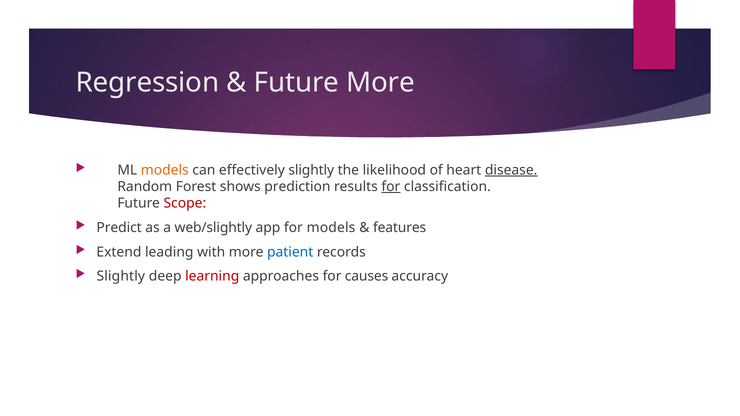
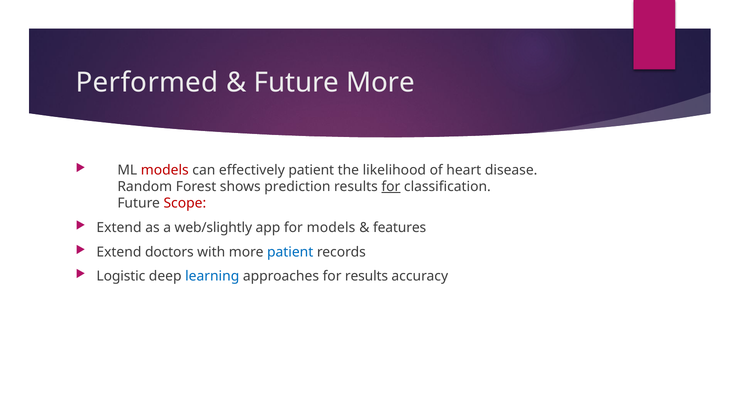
Regression: Regression -> Performed (147, 82)
models colour: orange -> red (165, 170)
effectively slightly: slightly -> patient (311, 170)
disease underline: present -> none (511, 170)
Predict: Predict -> Extend (119, 228)
leading: leading -> doctors (169, 252)
Slightly: Slightly -> Logistic (121, 276)
learning colour: red -> blue (212, 276)
for causes: causes -> results (367, 276)
